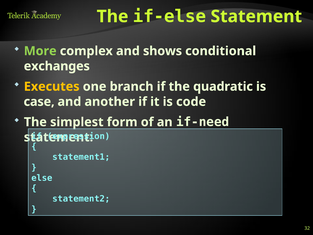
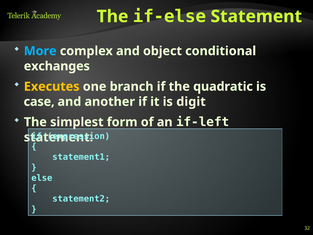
More colour: light green -> light blue (40, 51)
shows: shows -> object (162, 51)
code: code -> digit (191, 102)
if-need: if-need -> if-left (203, 122)
